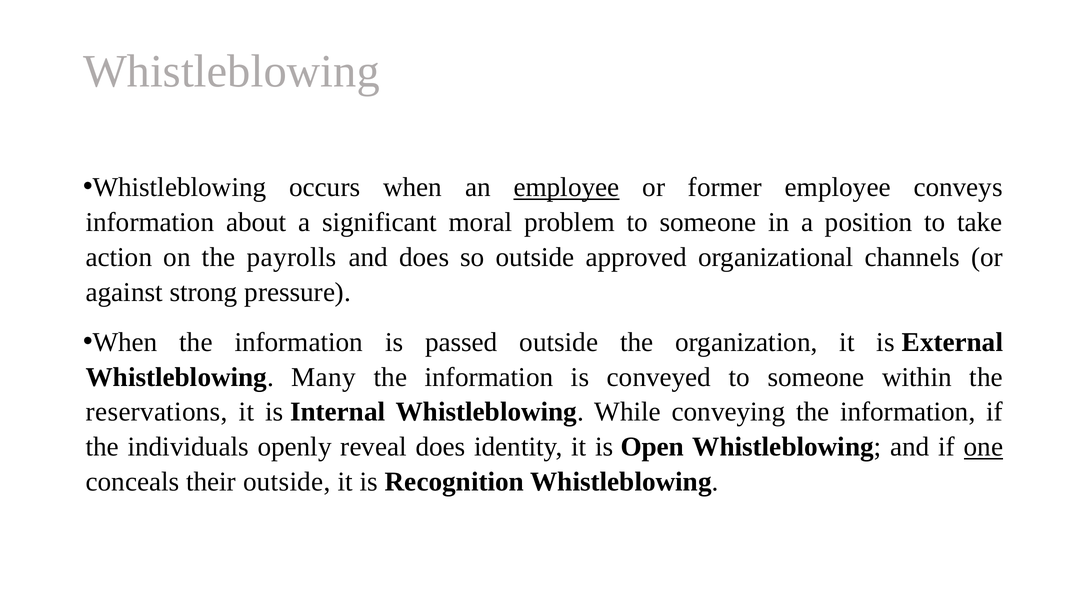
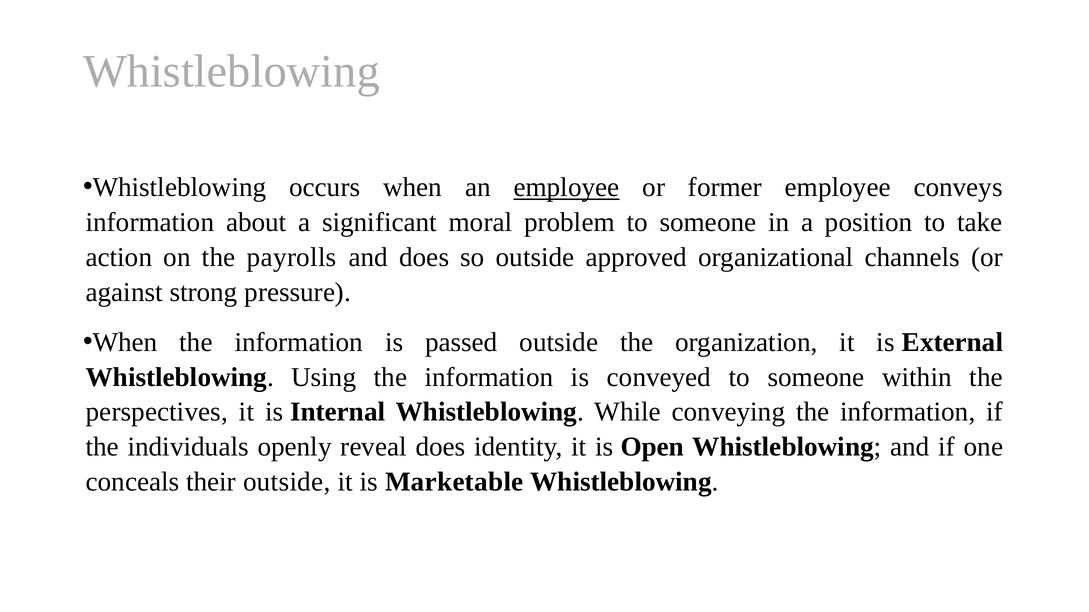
Many: Many -> Using (324, 377)
reservations: reservations -> perspectives (157, 412)
one underline: present -> none (983, 447)
Recognition: Recognition -> Marketable (454, 482)
